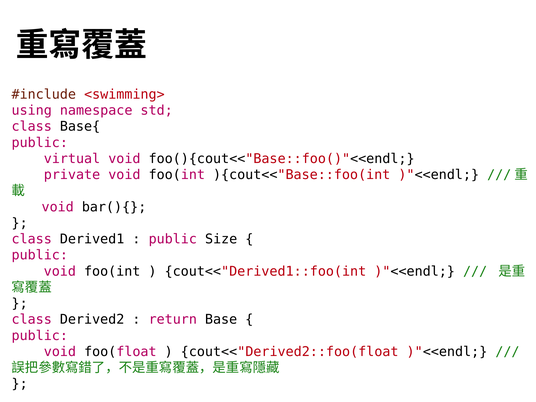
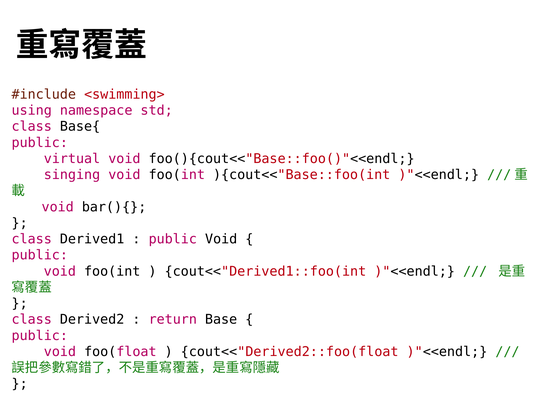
private: private -> singing (72, 175)
Size: Size -> Void (221, 239)
